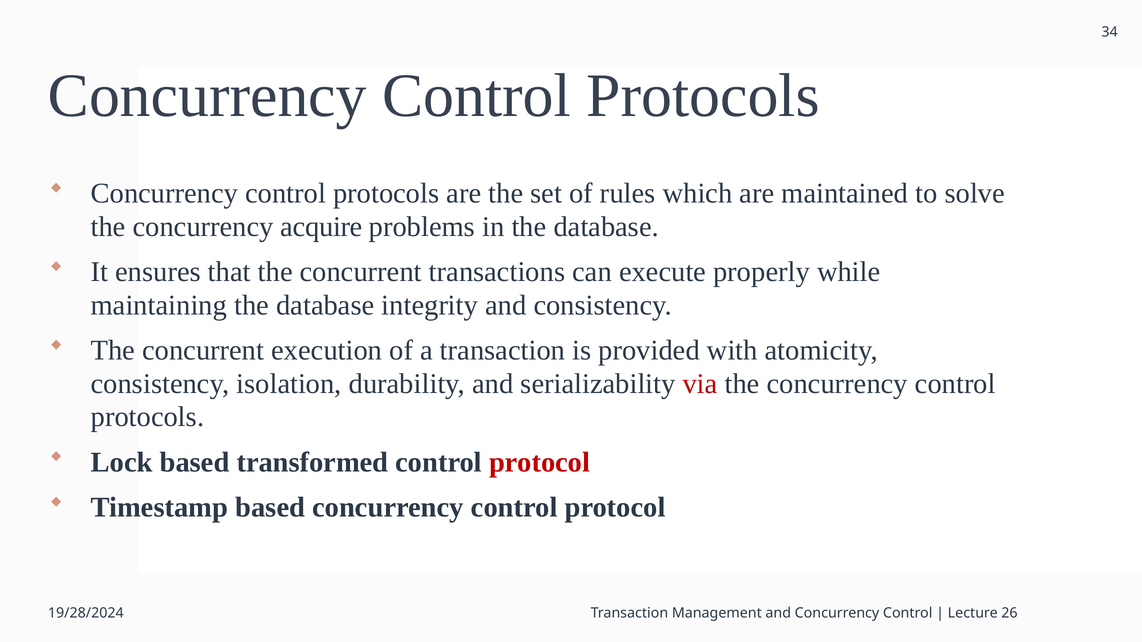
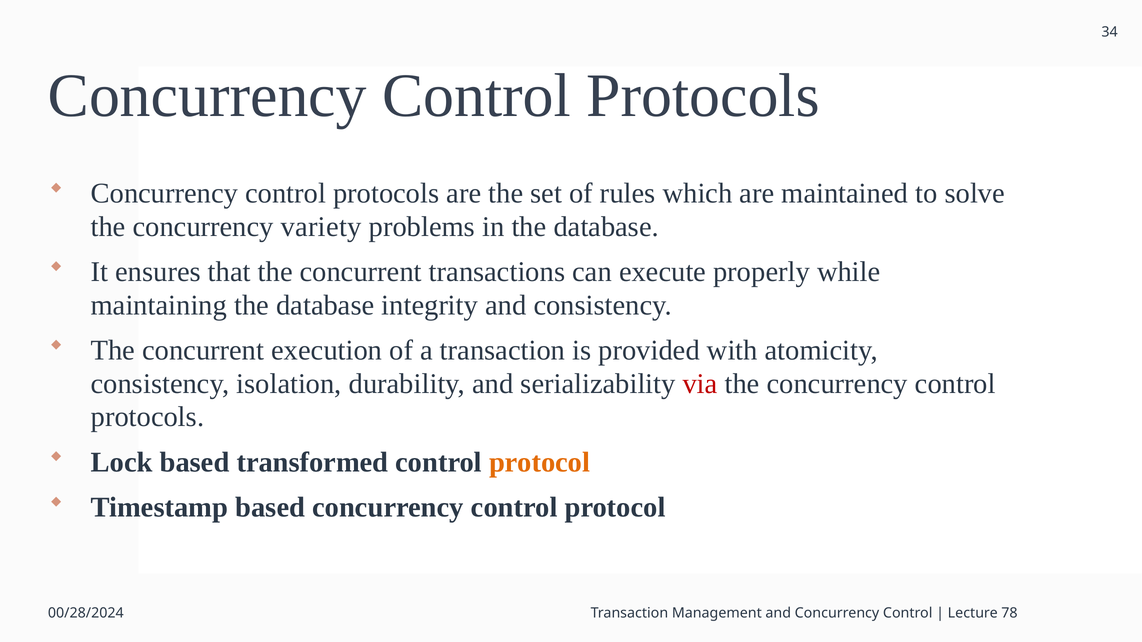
acquire: acquire -> variety (321, 227)
protocol colour: red -> orange (540, 462)
19/28/2024: 19/28/2024 -> 00/28/2024 (86, 613)
26: 26 -> 78 (1009, 613)
